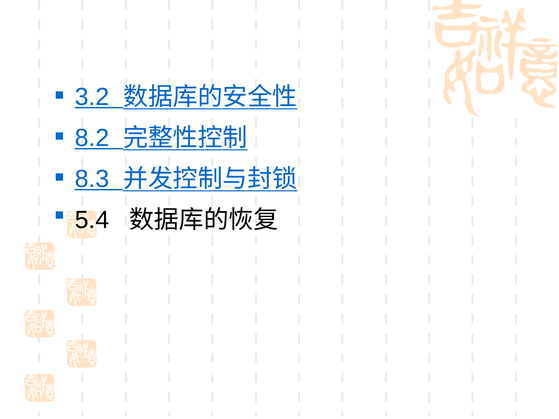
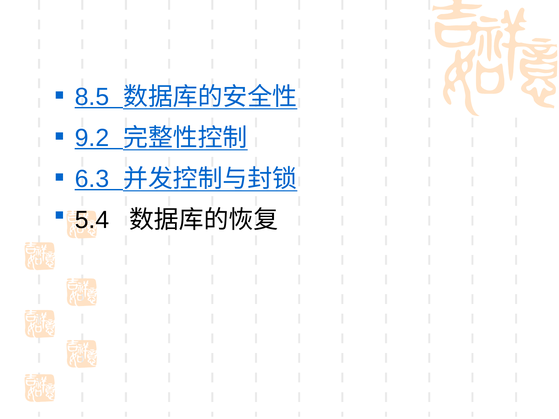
3.2: 3.2 -> 8.5 (92, 97)
8.2: 8.2 -> 9.2 (92, 138)
8.3: 8.3 -> 6.3 (92, 179)
